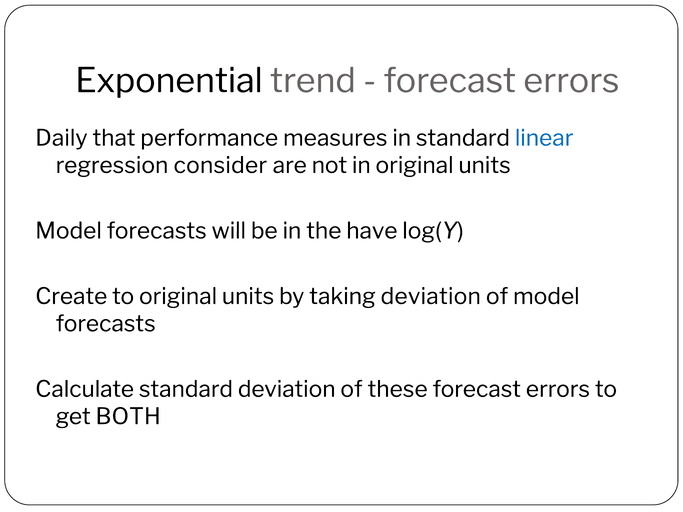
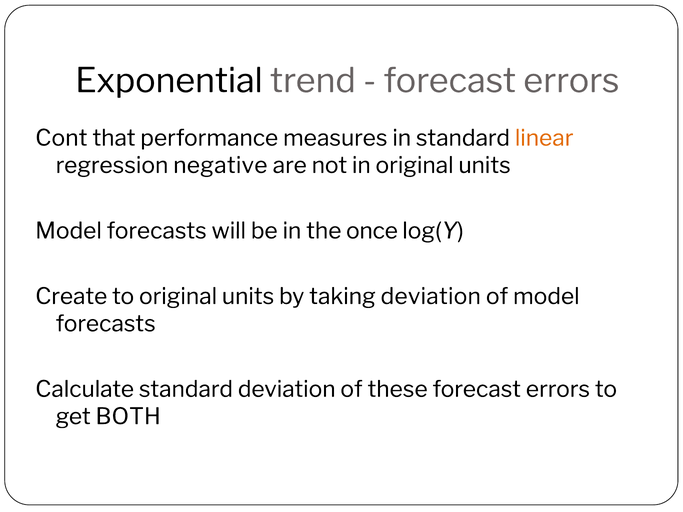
Daily: Daily -> Cont (61, 138)
linear colour: blue -> orange (544, 138)
consider: consider -> negative (220, 166)
have: have -> once (372, 231)
